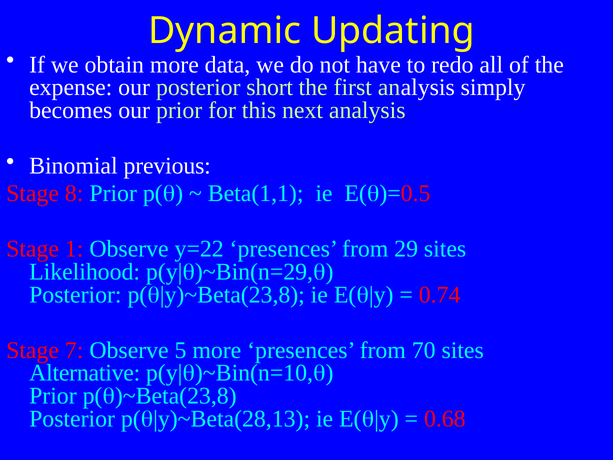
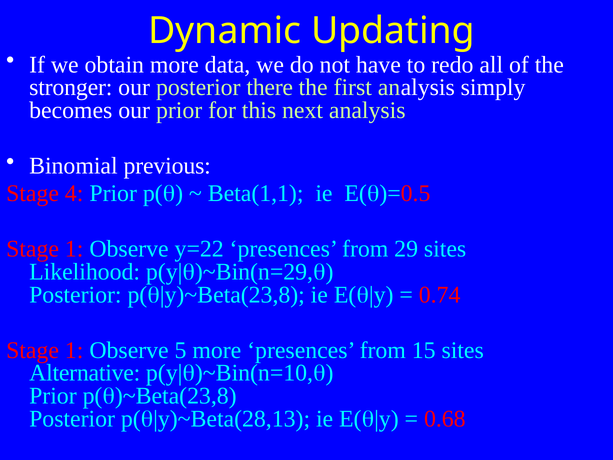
expense: expense -> stronger (71, 88)
short: short -> there (270, 88)
8: 8 -> 4 (74, 193)
7: 7 -> 1 (74, 350)
70: 70 -> 15 (424, 350)
